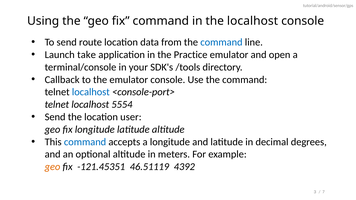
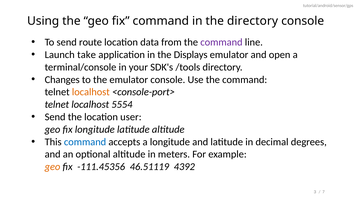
the localhost: localhost -> directory (253, 21)
command colour: blue -> purple (221, 42)
Practice: Practice -> Displays (191, 55)
Callback: Callback -> Changes (62, 80)
localhost colour: blue -> orange (91, 92)
-121.45351: -121.45351 -> -111.45356 (101, 167)
